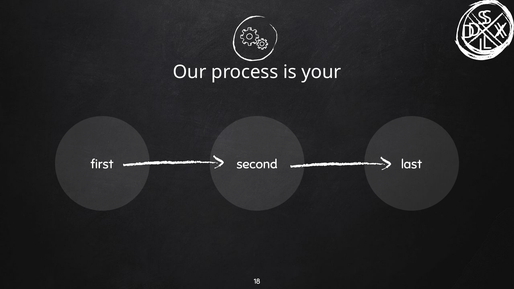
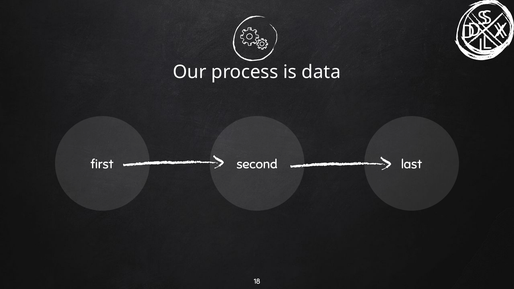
your: your -> data (321, 72)
